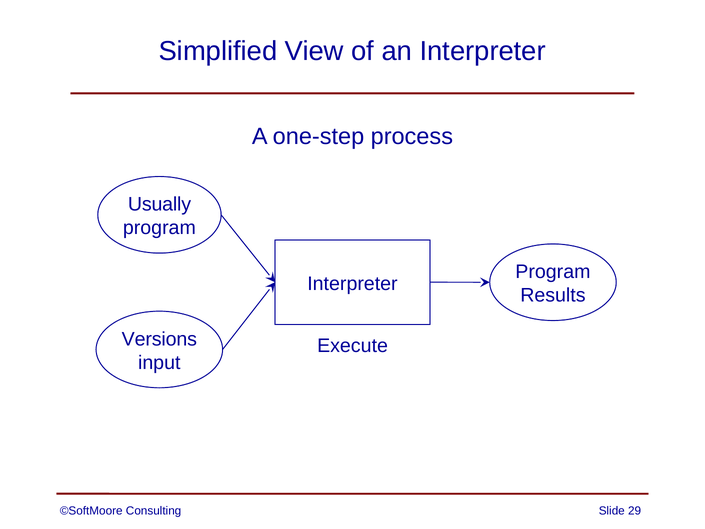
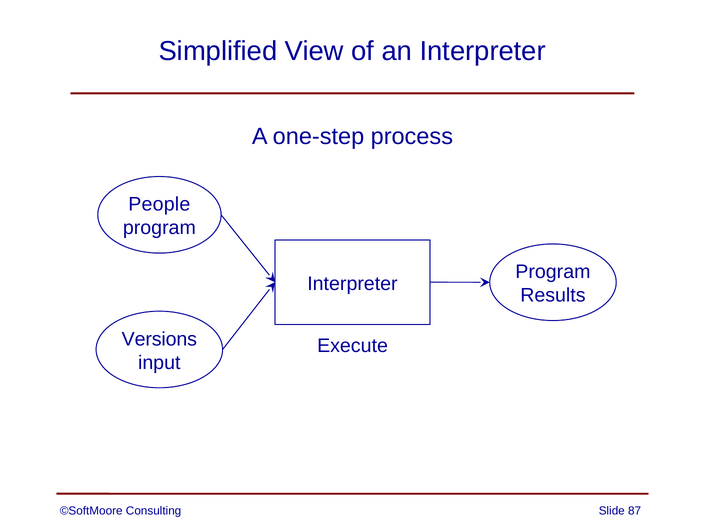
Usually: Usually -> People (159, 204)
29: 29 -> 87 (635, 511)
